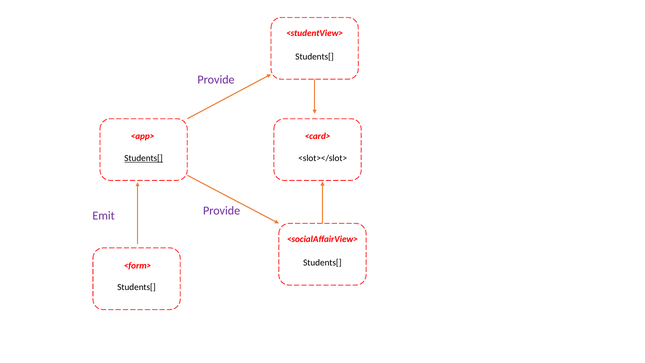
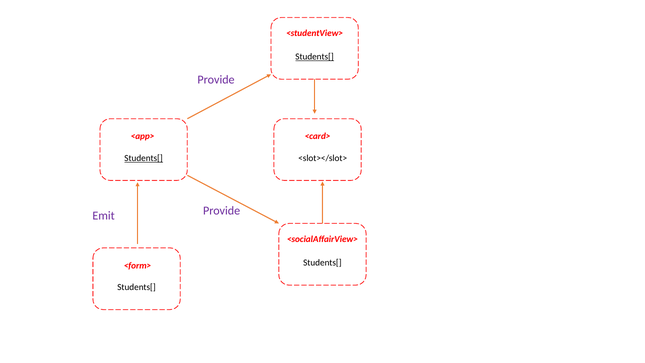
Students[ underline: none -> present (315, 57)
